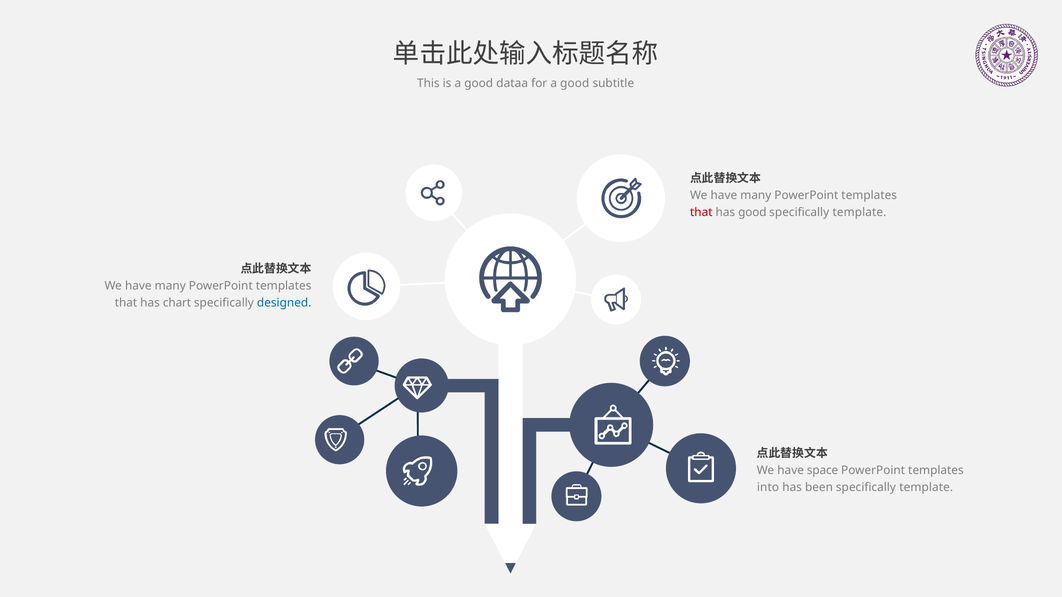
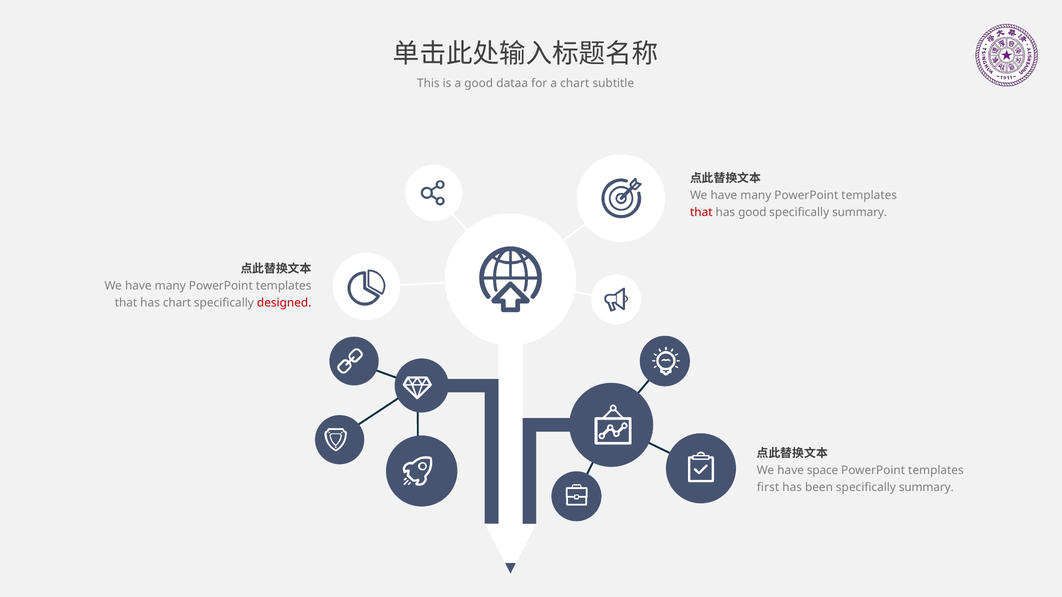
for a good: good -> chart (575, 83)
template: template -> summary (860, 212)
designed colour: blue -> red (284, 303)
into: into -> first (768, 487)
been specifically template: template -> summary (926, 487)
